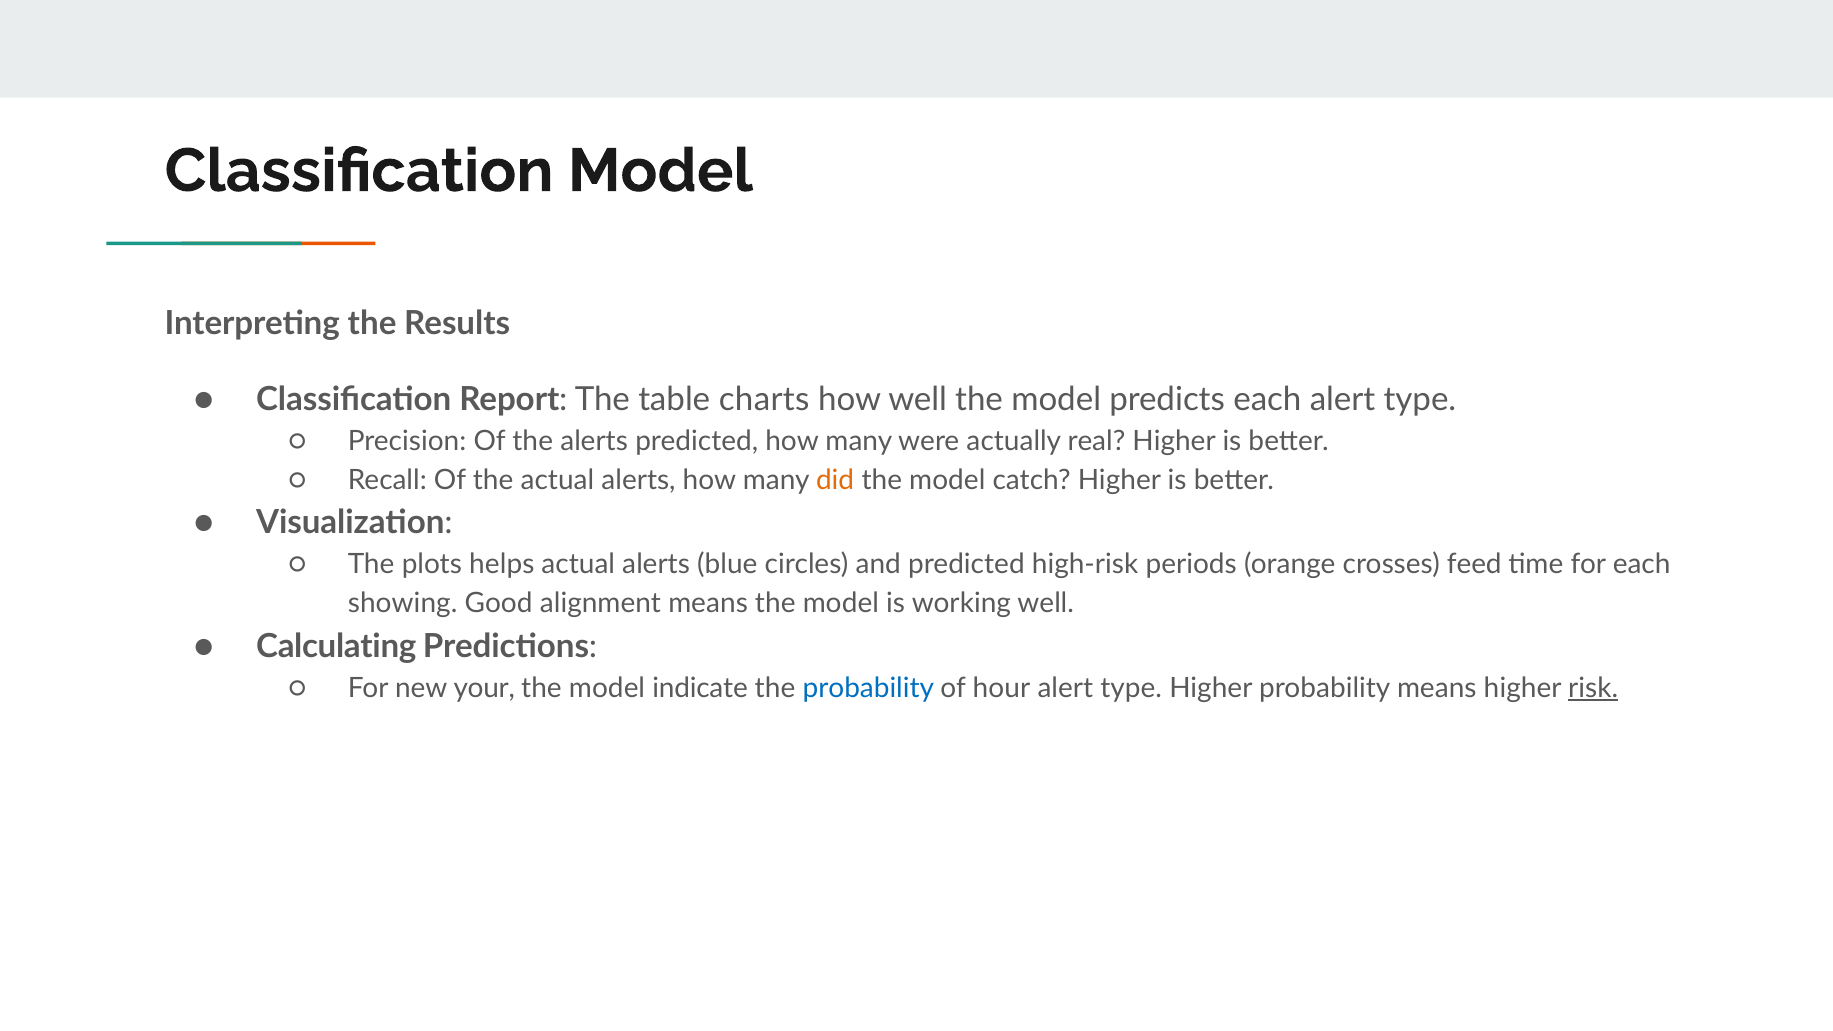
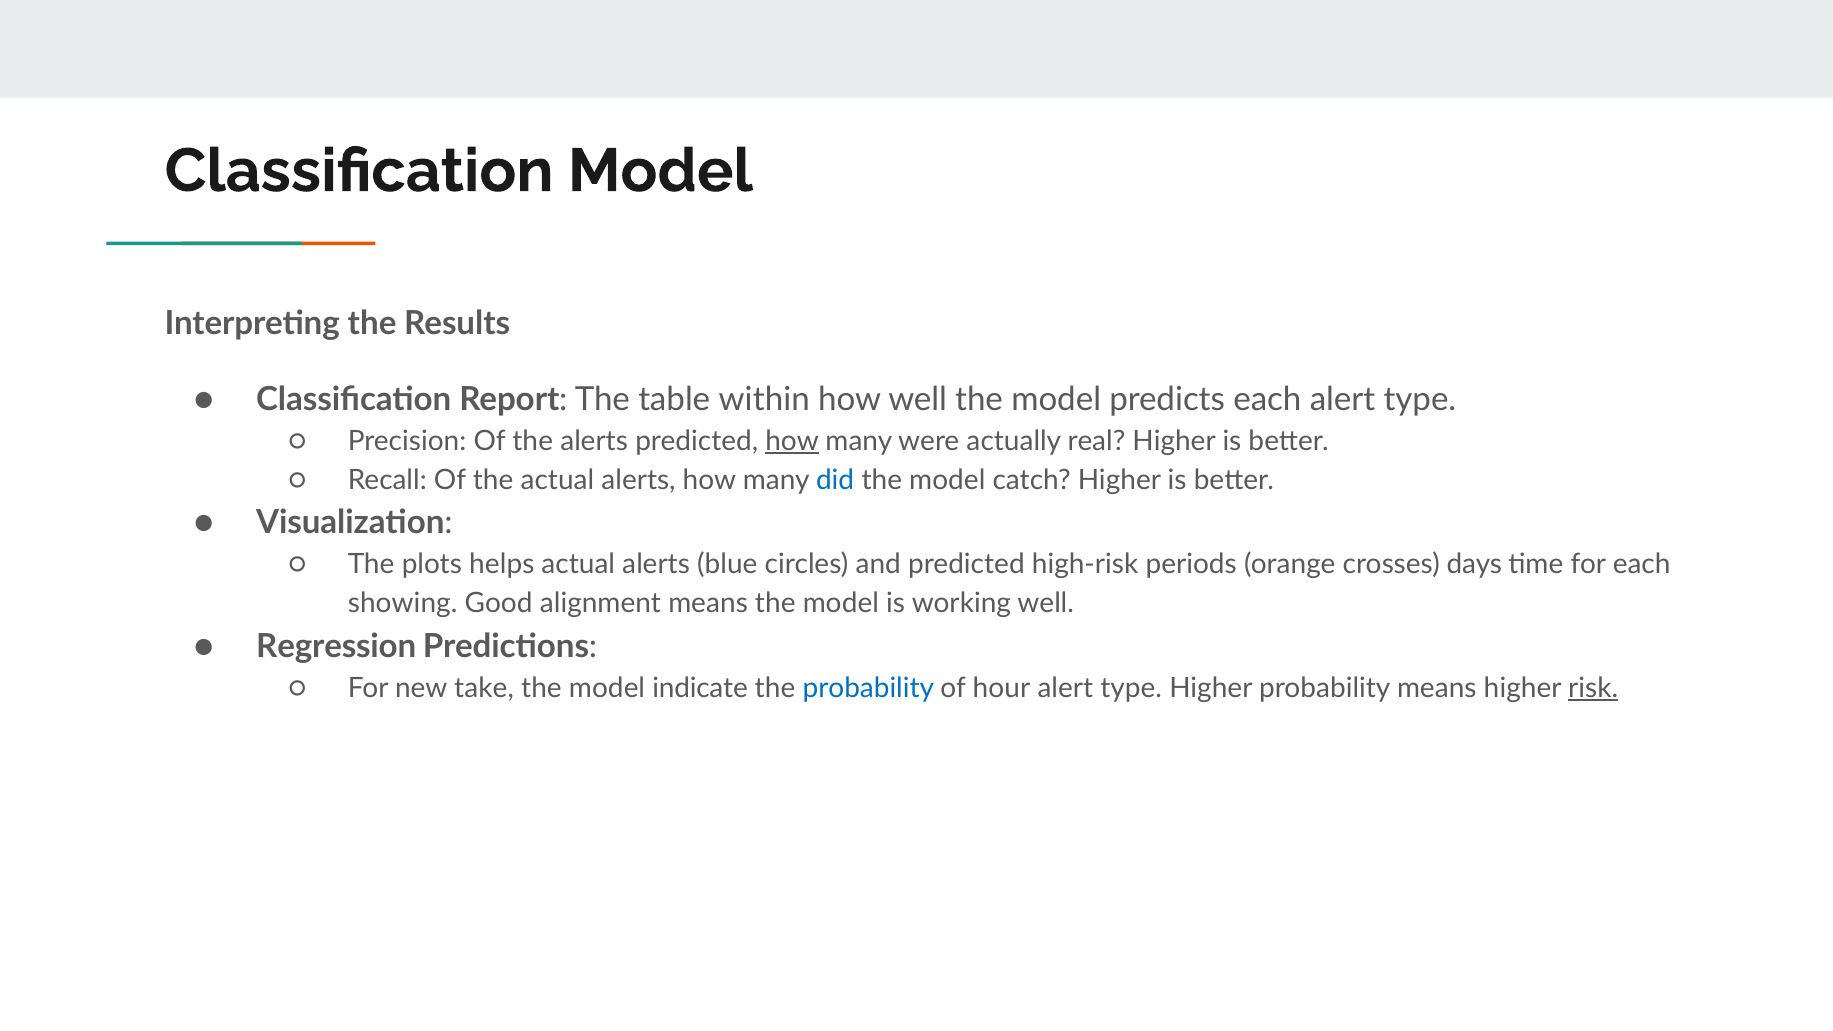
charts: charts -> within (764, 399)
how underline: none -> present (792, 441)
did colour: orange -> blue (835, 480)
feed: feed -> days (1474, 564)
Calculating: Calculating -> Regression (336, 646)
your: your -> take (484, 688)
